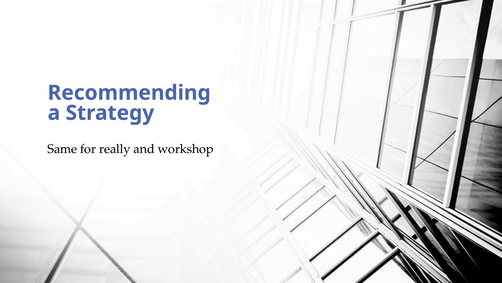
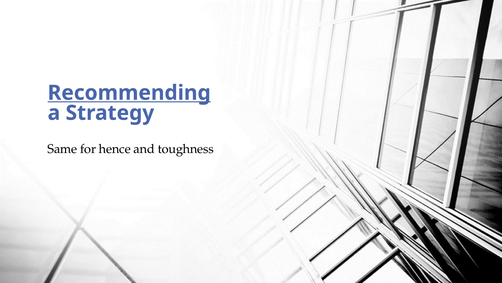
Recommending underline: none -> present (129, 93)
really: really -> hence (115, 149)
workshop: workshop -> toughness (186, 149)
